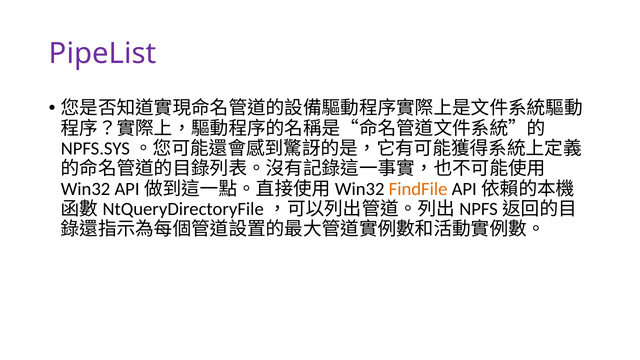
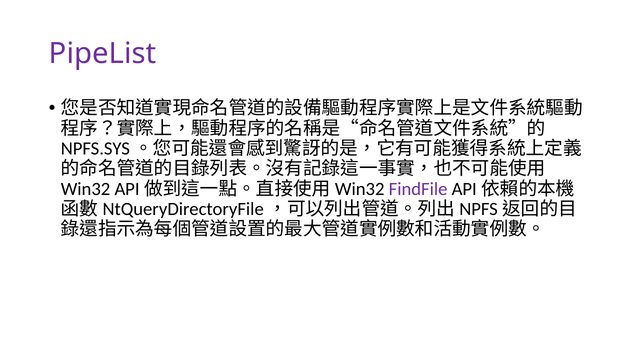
FindFile colour: orange -> purple (418, 189)
